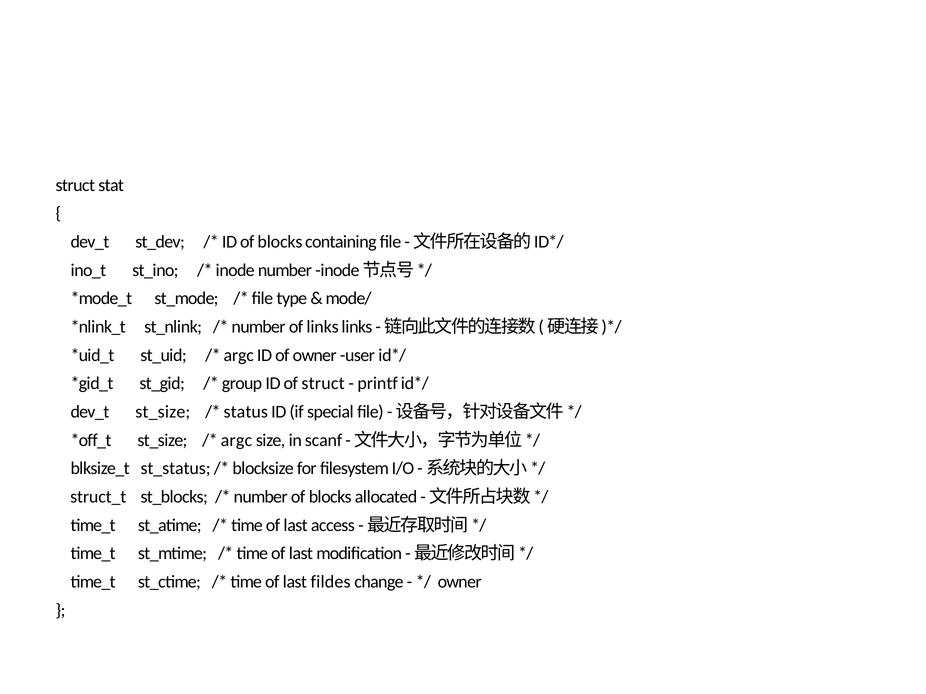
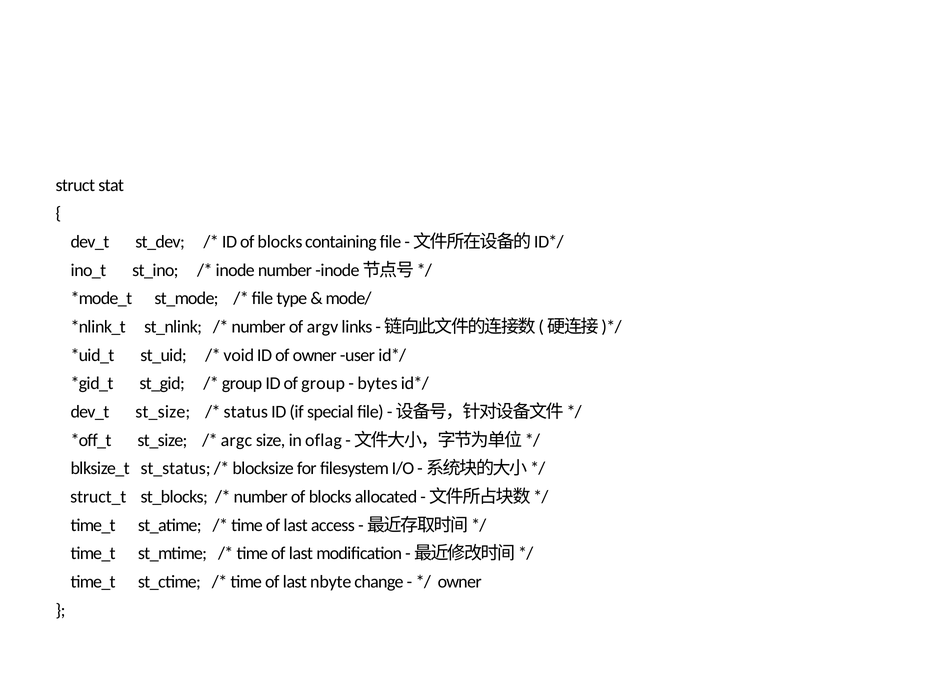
of links: links -> argv (322, 327)
argc: argc -> void (239, 355)
of struct: struct -> group (323, 384)
printf: printf -> bytes (377, 384)
scanf: scanf -> oflag (323, 440)
fildes: fildes -> nbyte (331, 582)
